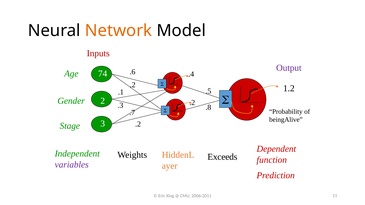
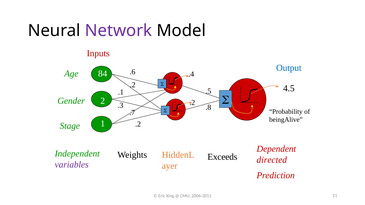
Network colour: orange -> purple (119, 31)
Output colour: purple -> blue (289, 68)
74: 74 -> 84 (103, 74)
1.2: 1.2 -> 4.5 (289, 88)
3: 3 -> 1 (103, 124)
function: function -> directed (272, 160)
